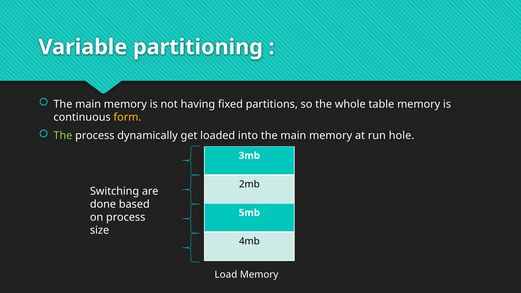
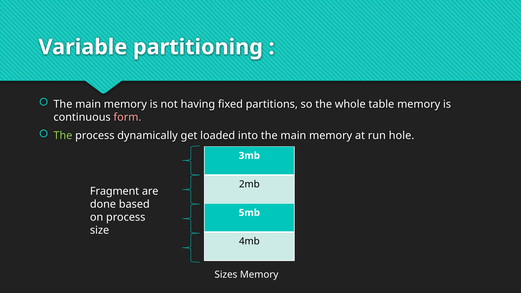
form colour: yellow -> pink (127, 117)
Switching: Switching -> Fragment (115, 191)
Load: Load -> Sizes (226, 275)
